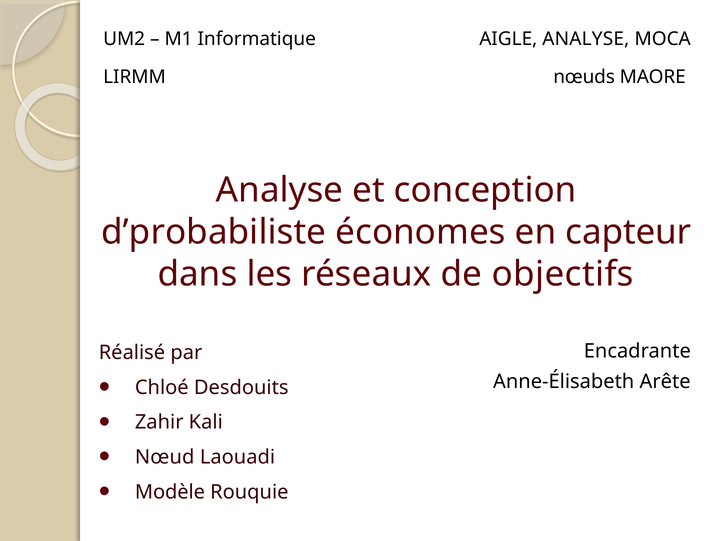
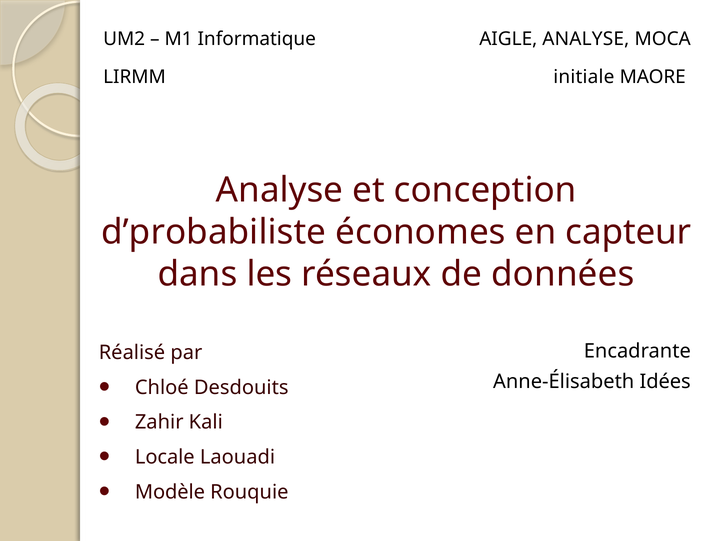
nœuds: nœuds -> initiale (584, 77)
objectifs: objectifs -> données (563, 275)
Arête: Arête -> Idées (665, 382)
Nœud: Nœud -> Locale (165, 458)
